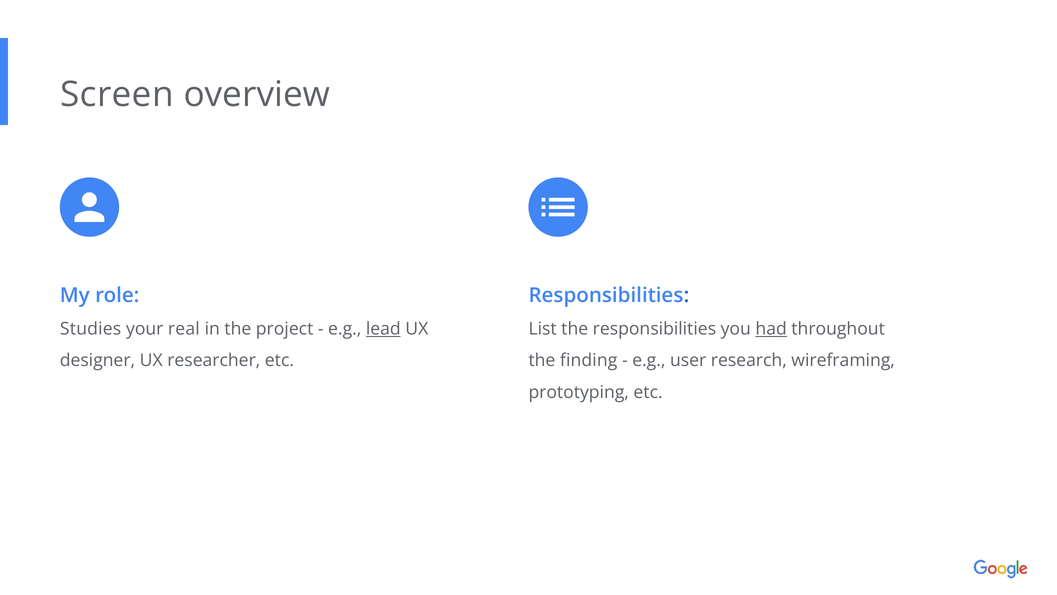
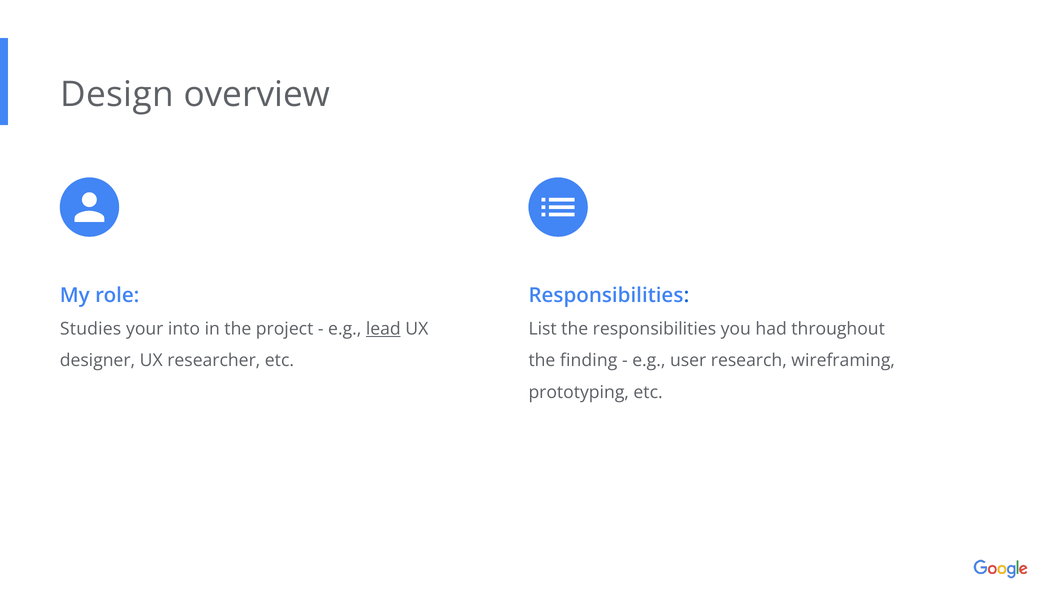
Screen: Screen -> Design (117, 95)
real: real -> into (184, 329)
had underline: present -> none (771, 329)
